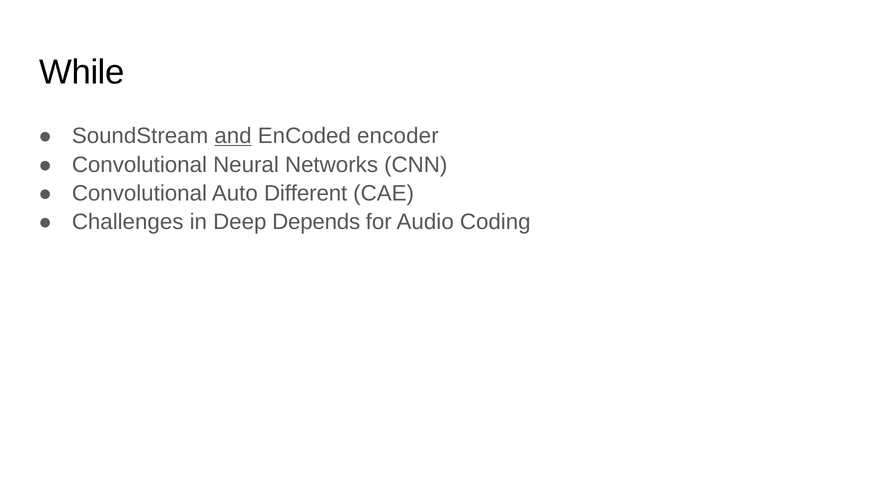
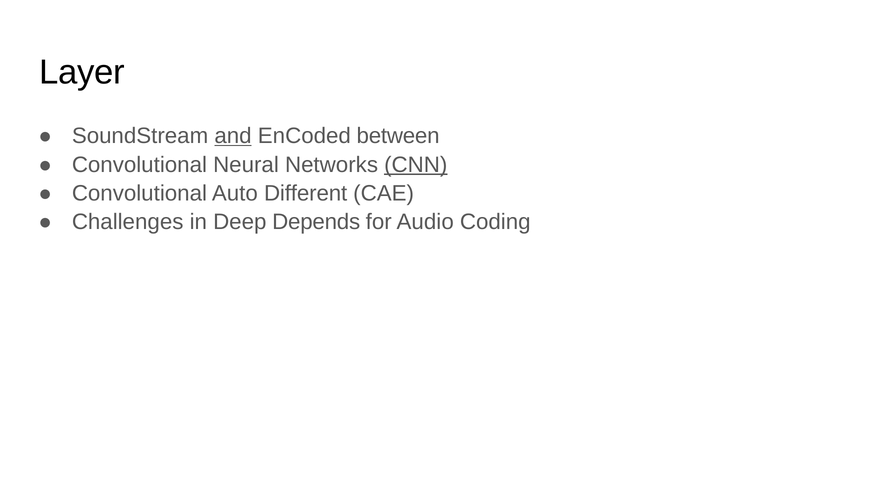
While: While -> Layer (82, 72)
encoder: encoder -> between (398, 136)
CNN underline: none -> present (416, 165)
